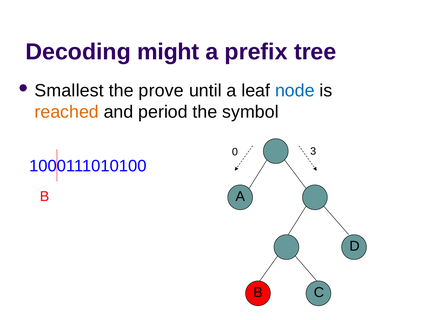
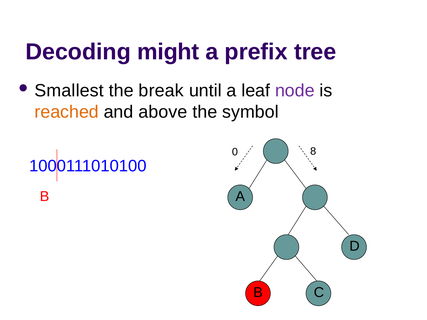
prove: prove -> break (161, 91)
node colour: blue -> purple (295, 91)
period: period -> above (163, 112)
3: 3 -> 8 (313, 152)
